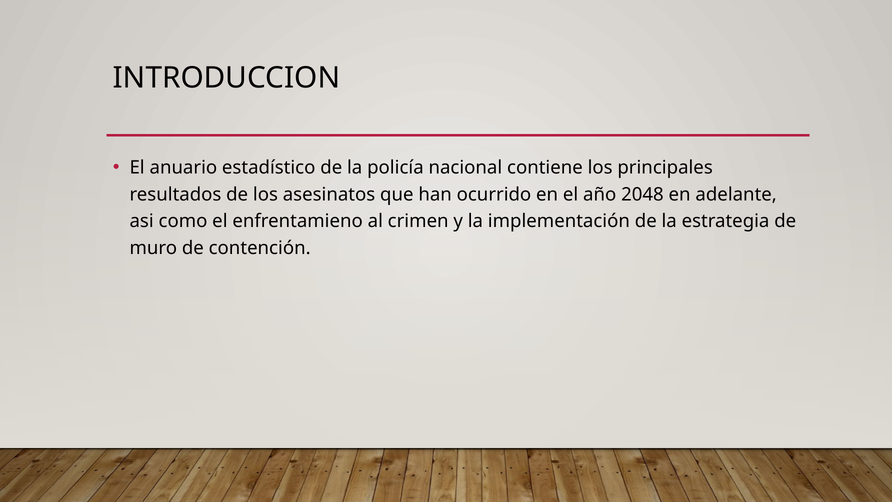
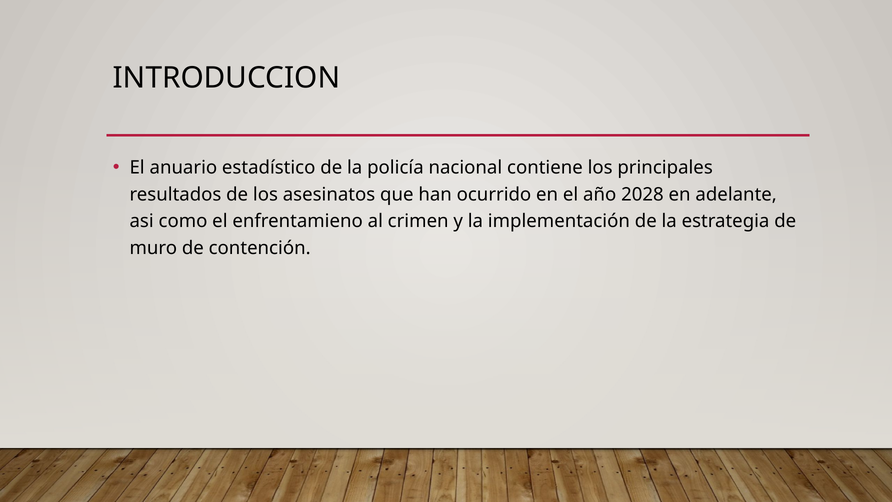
2048: 2048 -> 2028 (642, 194)
